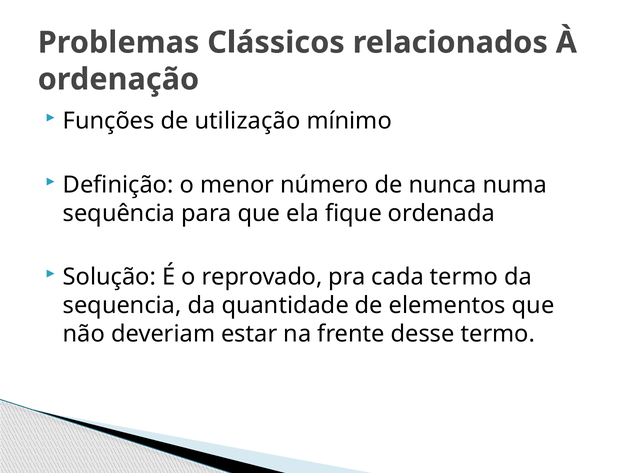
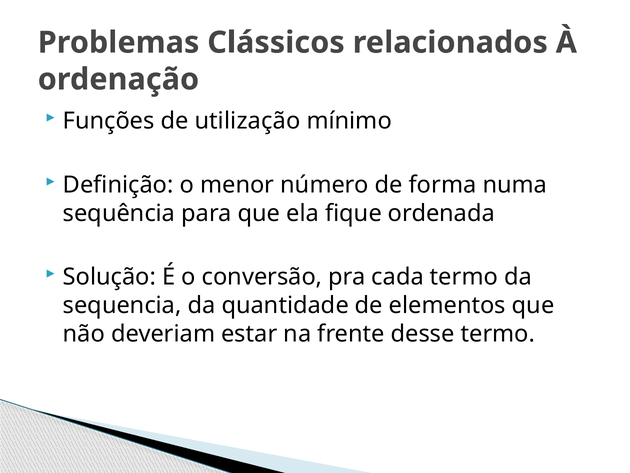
nunca: nunca -> forma (443, 185)
reprovado: reprovado -> conversão (262, 277)
